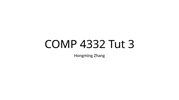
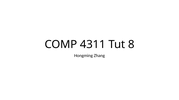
4332: 4332 -> 4311 (93, 45)
3: 3 -> 8 (131, 45)
